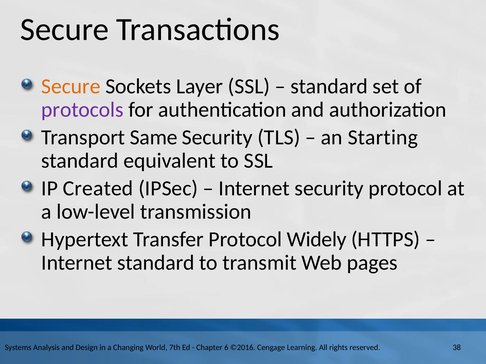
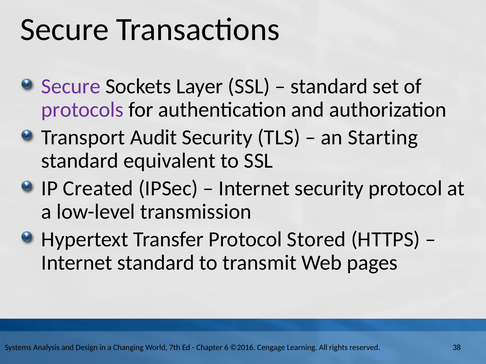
Secure colour: orange -> purple (71, 87)
Same: Same -> Audit (154, 138)
Widely: Widely -> Stored (316, 240)
